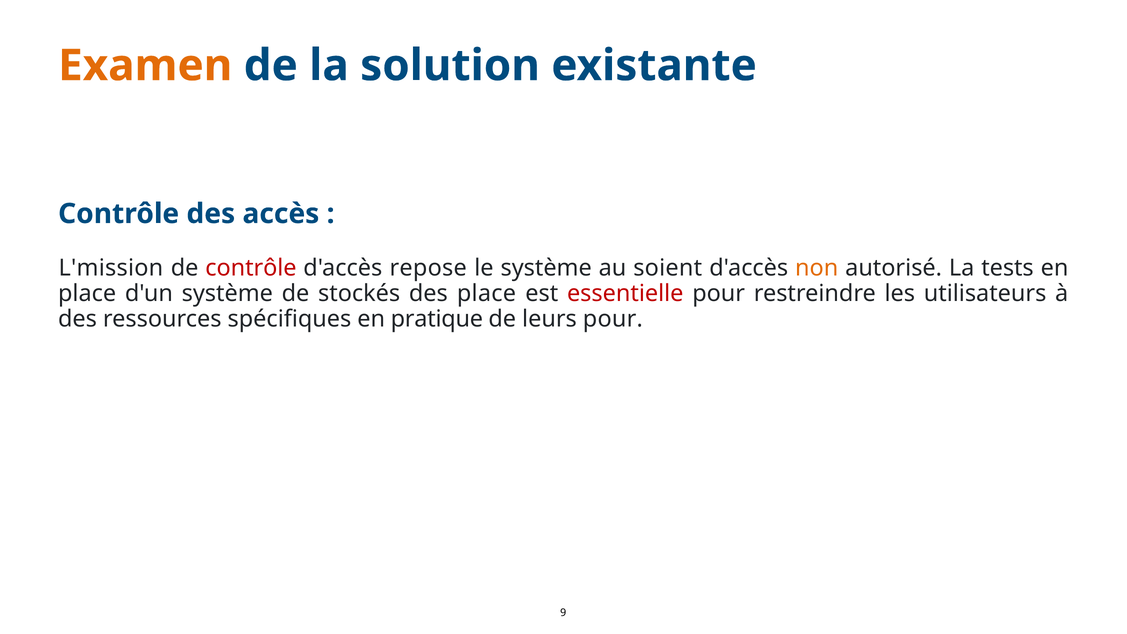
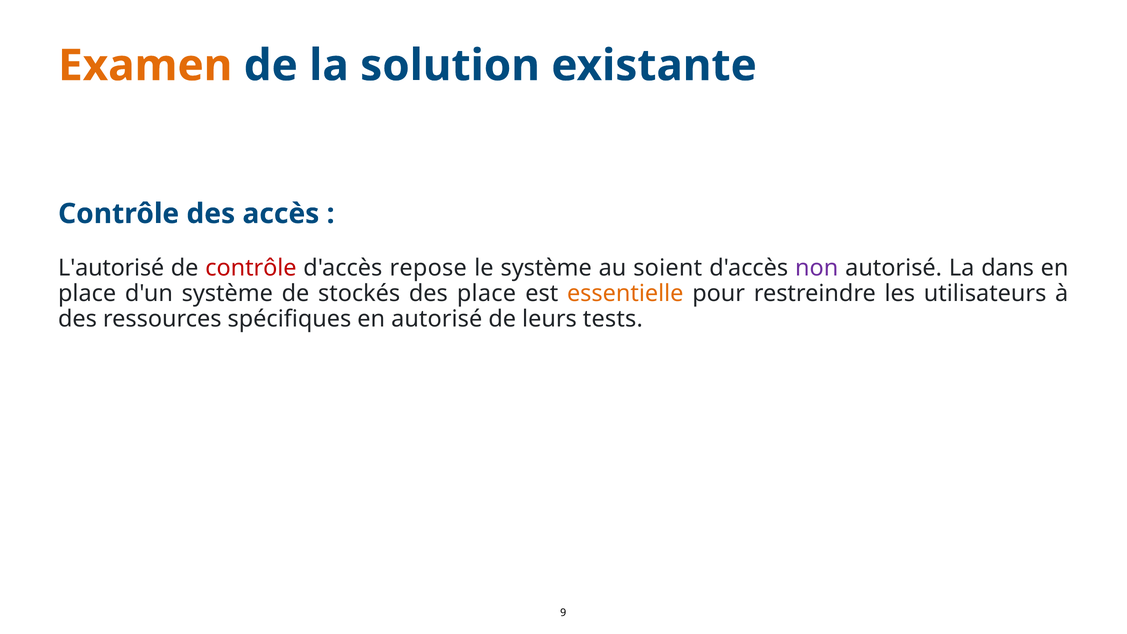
L'mission: L'mission -> L'autorisé (111, 268)
non colour: orange -> purple (817, 268)
tests: tests -> dans (1008, 268)
essentielle colour: red -> orange (625, 293)
en pratique: pratique -> autorisé (437, 319)
leurs pour: pour -> tests (613, 319)
